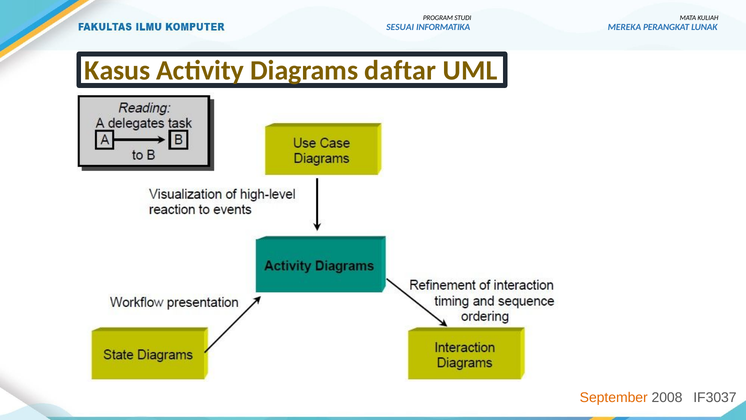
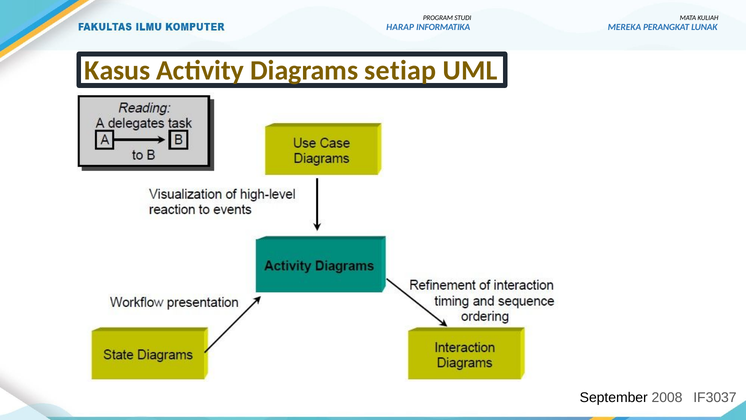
SESUAI: SESUAI -> HARAP (400, 27)
daftar: daftar -> setiap (400, 71)
September colour: orange -> black (614, 397)
